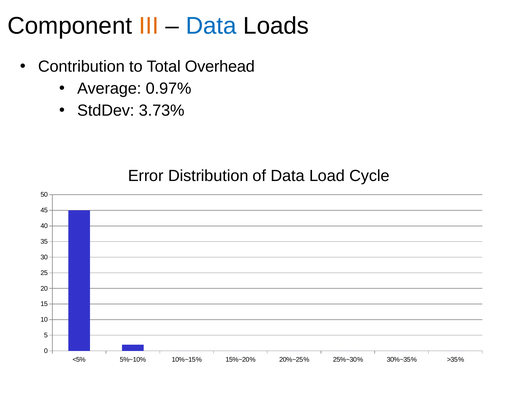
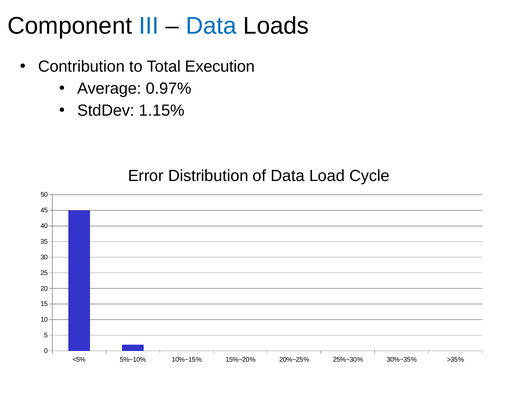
III colour: orange -> blue (149, 26)
Overhead: Overhead -> Execution (220, 67)
3.73%: 3.73% -> 1.15% (162, 110)
